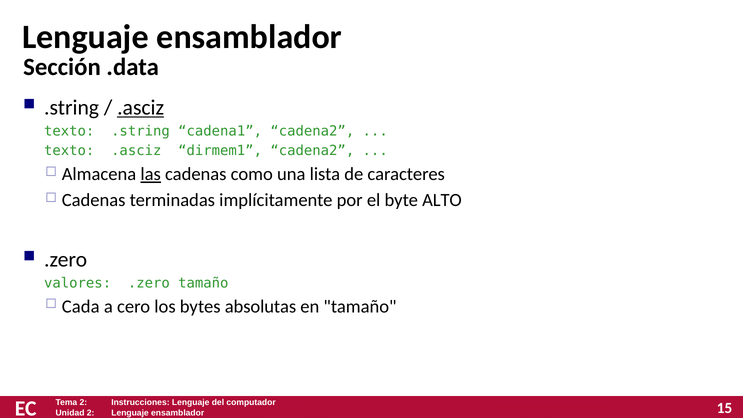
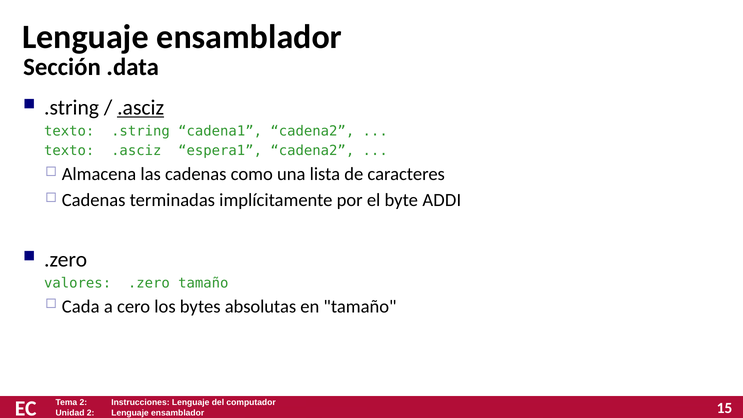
dirmem1: dirmem1 -> espera1 (220, 151)
las underline: present -> none (151, 174)
ALTO: ALTO -> ADDI (442, 200)
